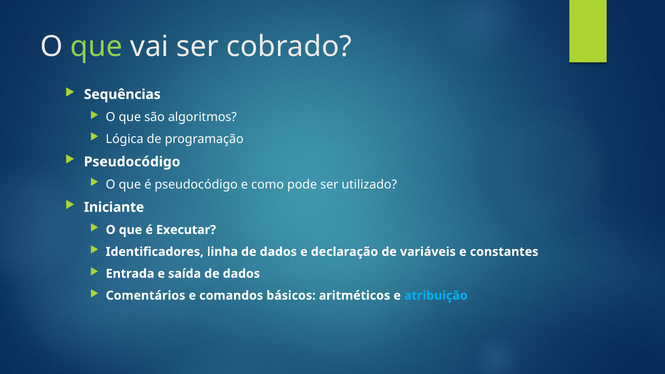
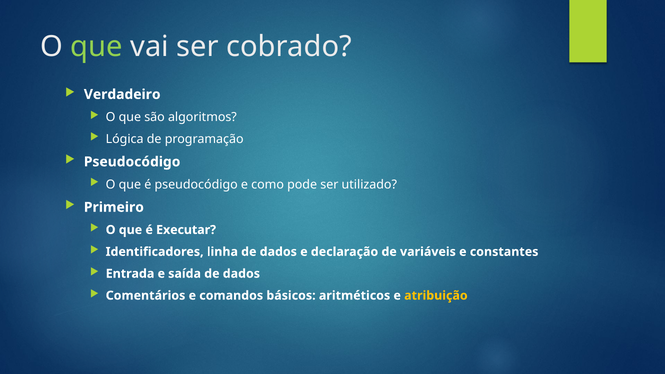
Sequências: Sequências -> Verdadeiro (122, 94)
Iniciante: Iniciante -> Primeiro (114, 207)
atribuição colour: light blue -> yellow (436, 296)
